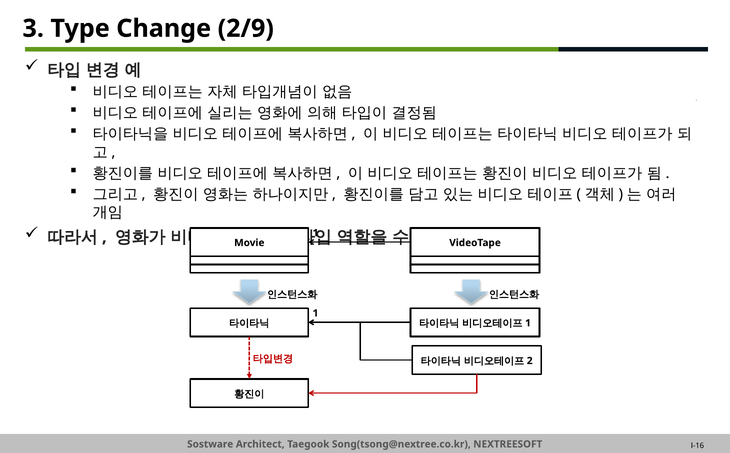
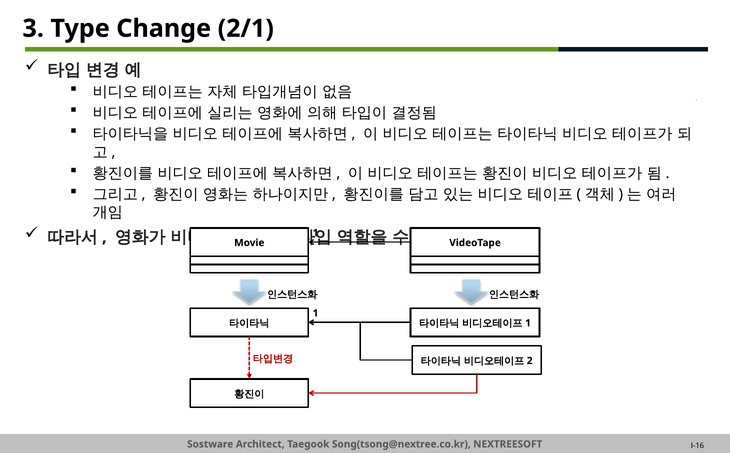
2/9: 2/9 -> 2/1 (246, 28)
